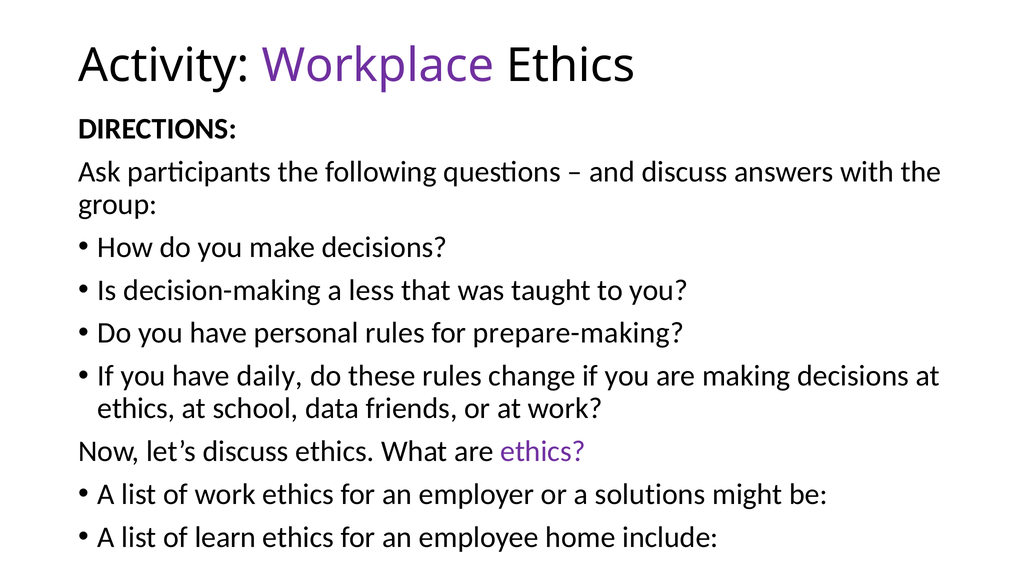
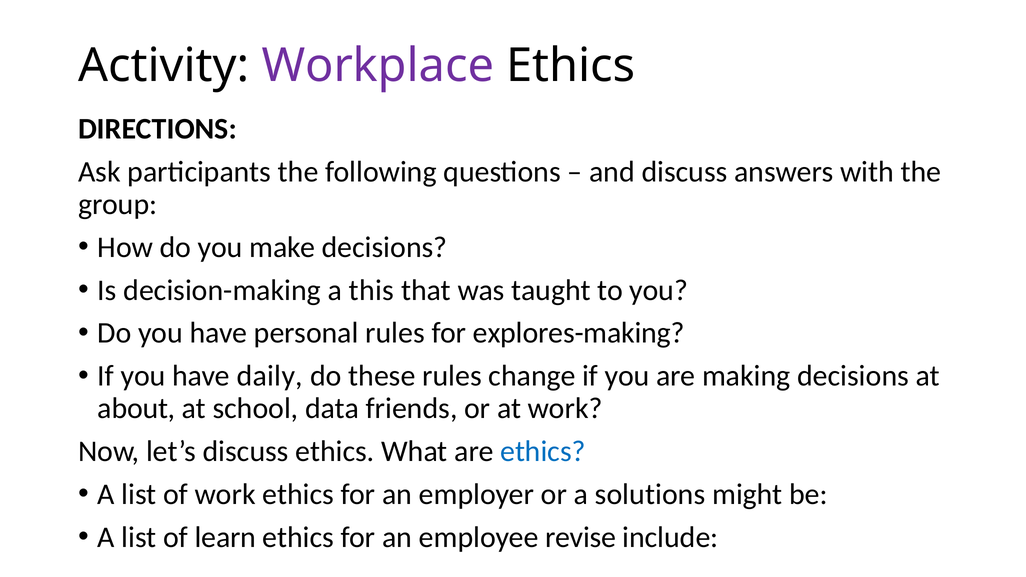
less: less -> this (371, 290)
prepare-making: prepare-making -> explores-making (579, 333)
ethics: ethics -> about (136, 408)
ethics colour: purple -> blue (543, 451)
home: home -> revise (581, 537)
